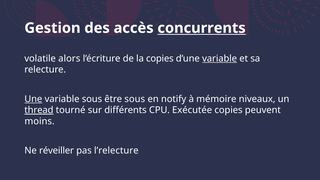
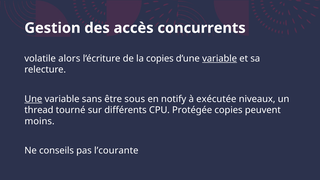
concurrents underline: present -> none (202, 28)
variable sous: sous -> sans (92, 99)
mémoire: mémoire -> exécutée (216, 99)
thread underline: present -> none (39, 110)
Exécutée: Exécutée -> Protégée (192, 110)
réveiller: réveiller -> conseils (57, 151)
l’relecture: l’relecture -> l’courante (116, 151)
